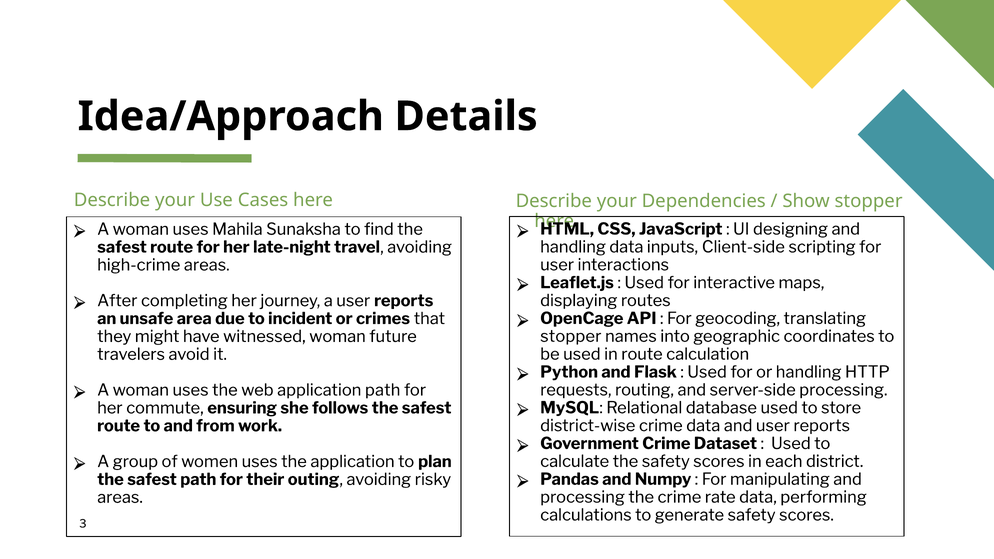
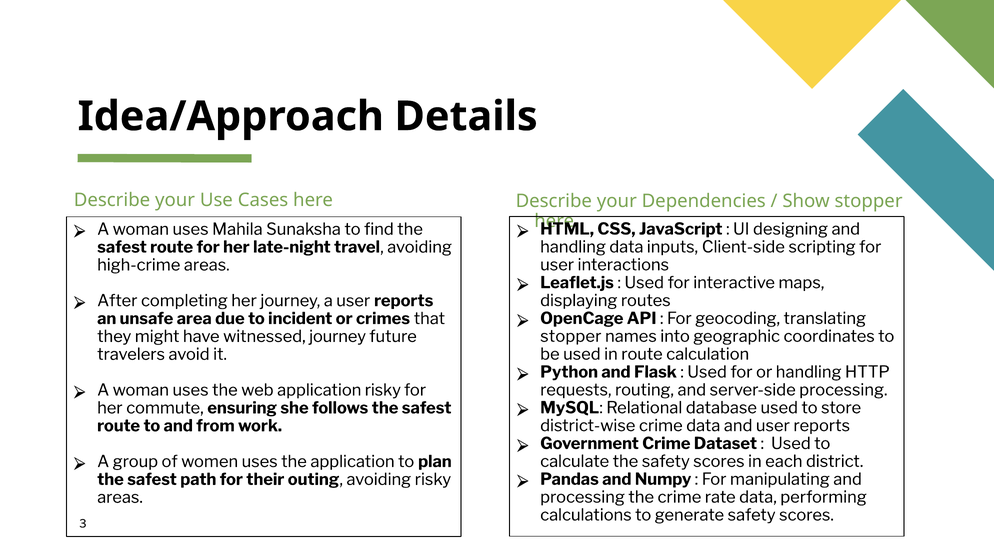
witnessed woman: woman -> journey (338, 337)
application path: path -> risky (383, 390)
